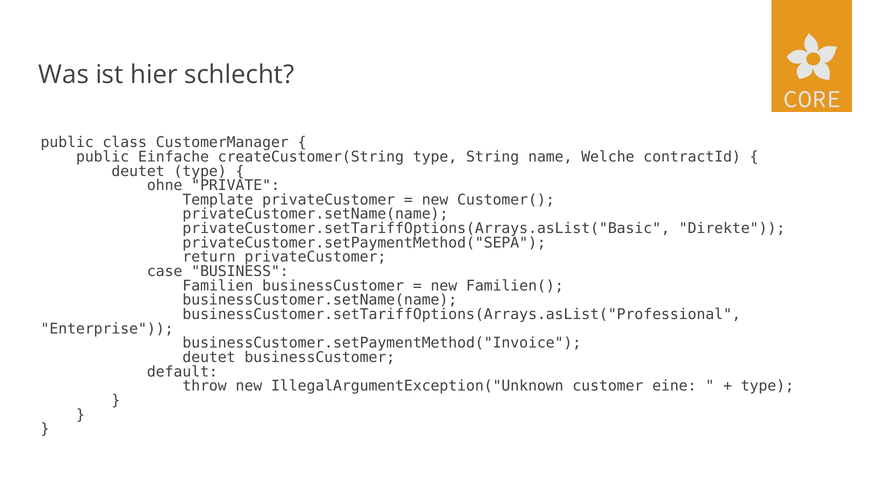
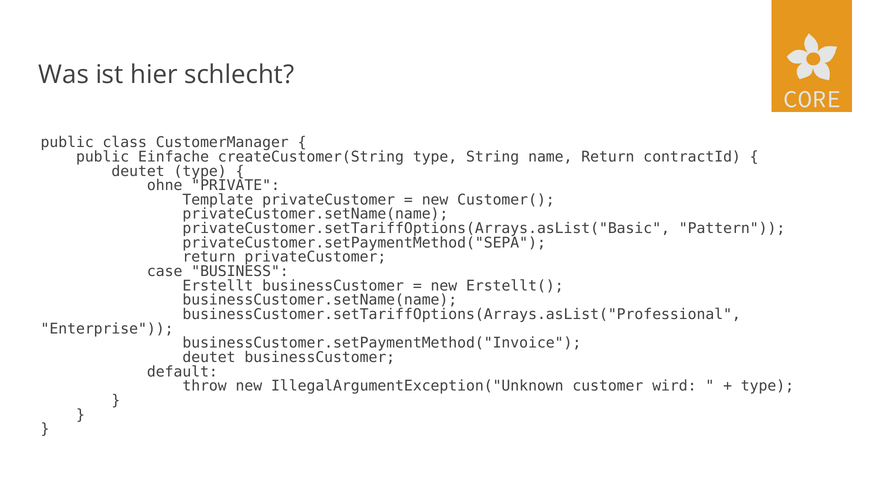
name Welche: Welche -> Return (608, 157)
Direkte: Direkte -> Pattern (732, 229)
Familien: Familien -> Erstellt (218, 286)
Familien(: Familien( -> Erstellt( (515, 286)
eine: eine -> wird (674, 386)
